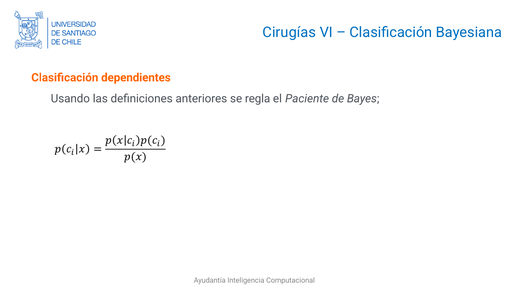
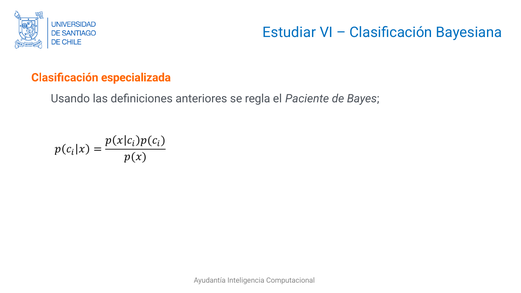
Cirugías: Cirugías -> Estudiar (289, 32)
dependientes: dependientes -> especializada (136, 78)
